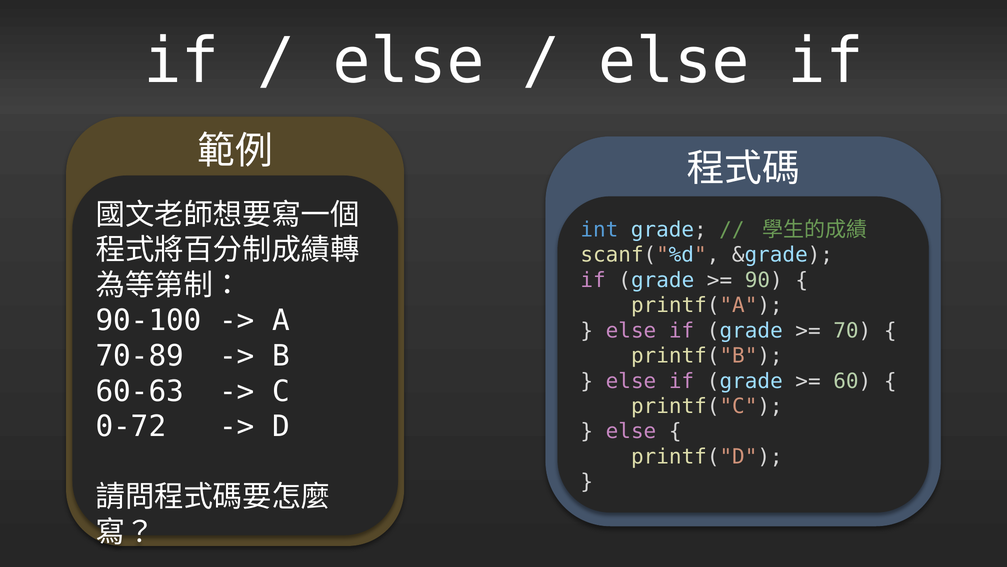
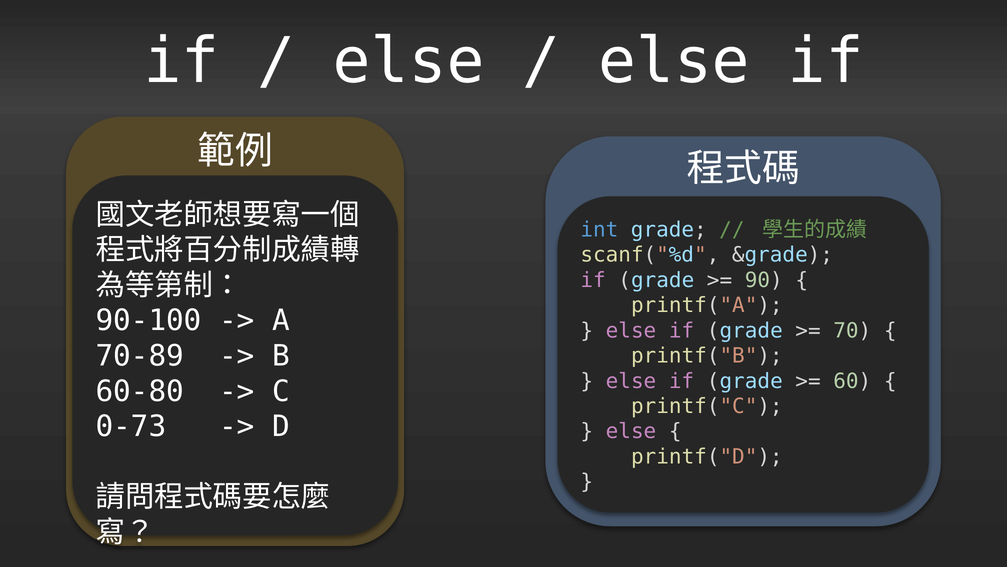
60-63: 60-63 -> 60-80 (140, 391)
0-72: 0-72 -> 0-73 (131, 426)
